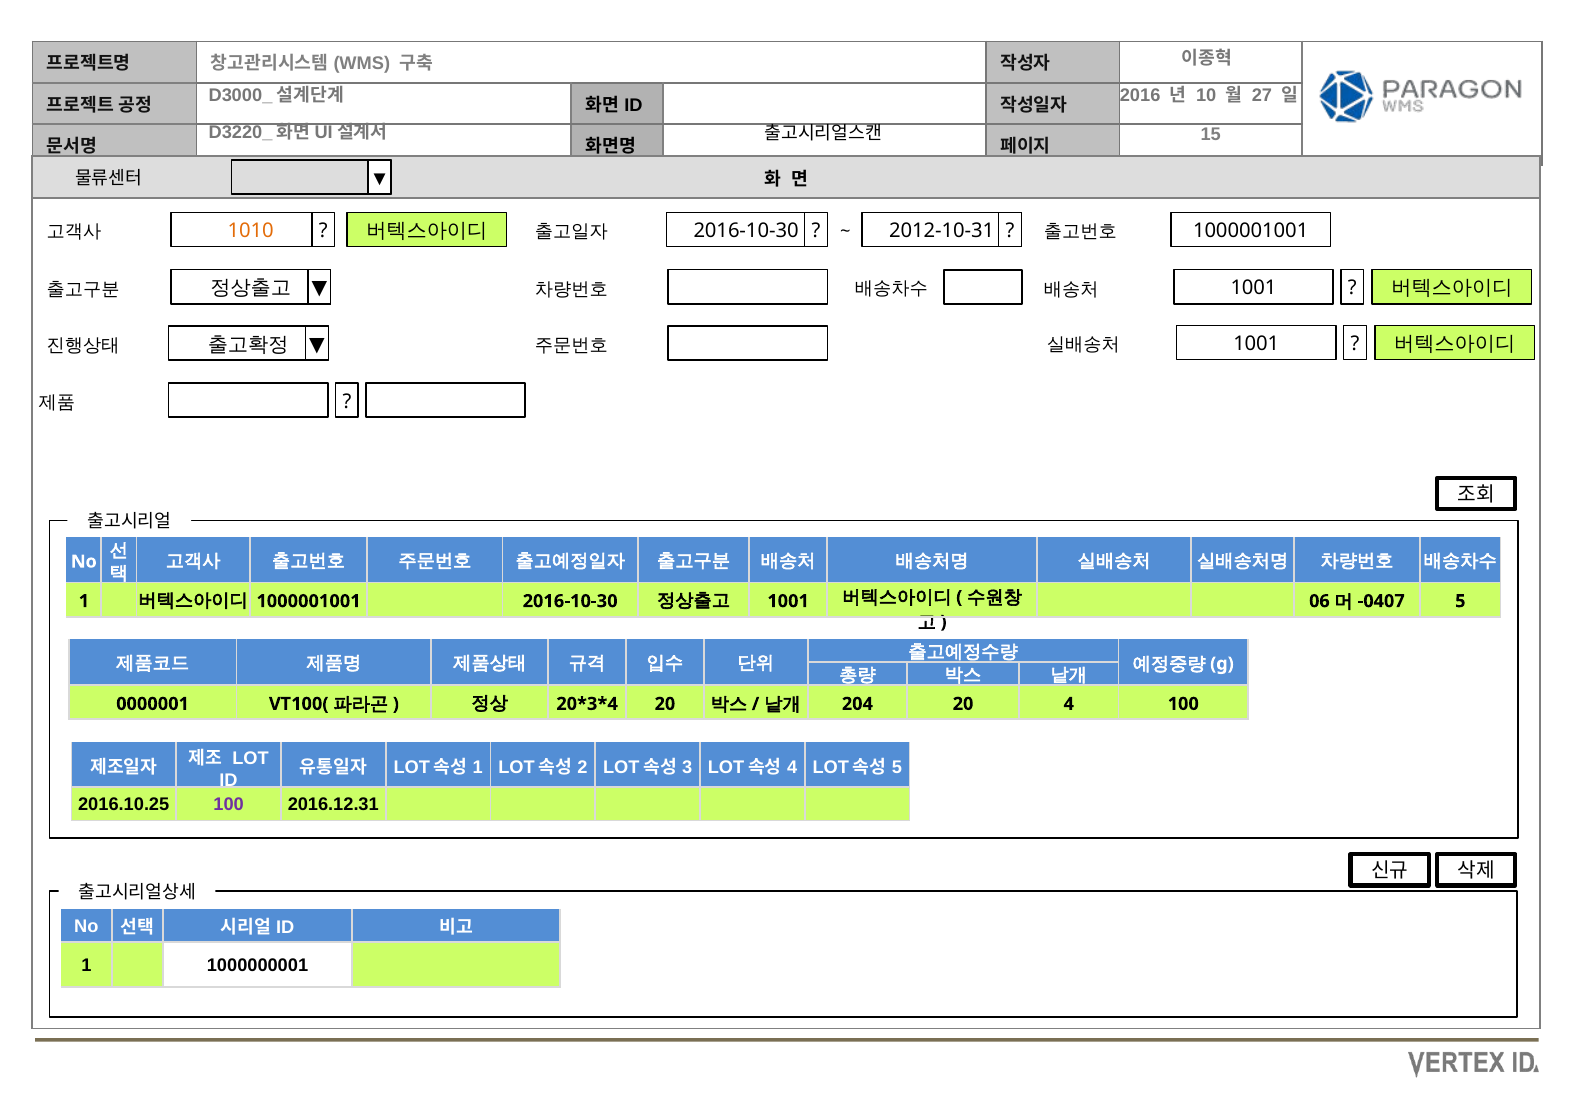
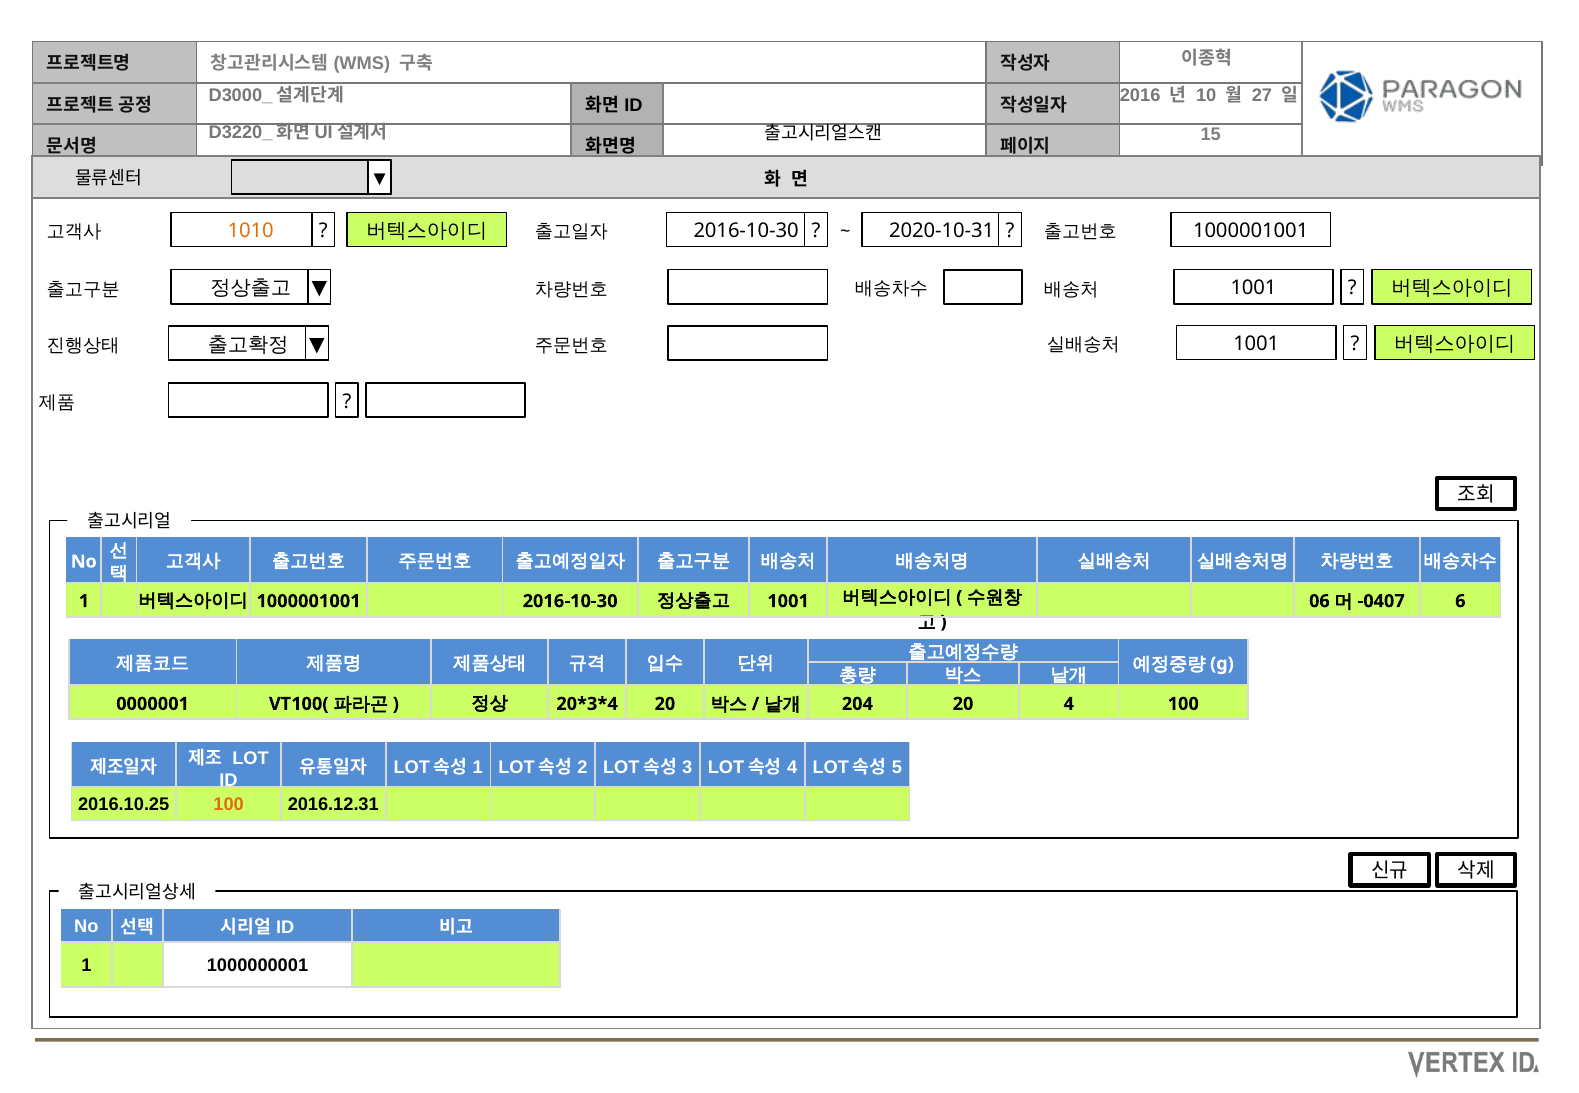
2012-10-31: 2012-10-31 -> 2020-10-31 (942, 231)
5: 5 -> 6 (1460, 601)
100 colour: purple -> orange (229, 805)
